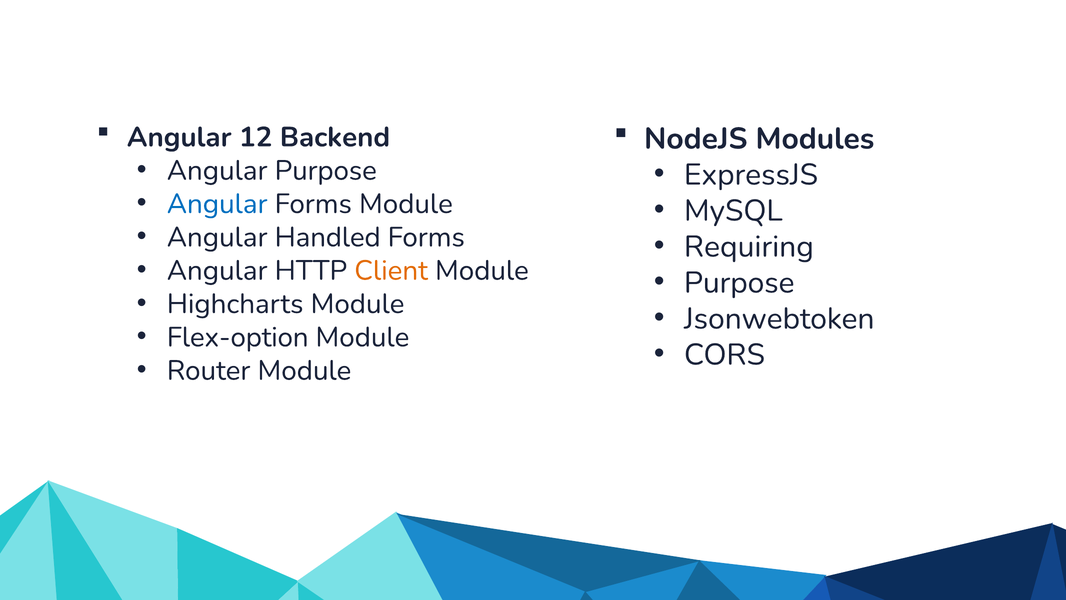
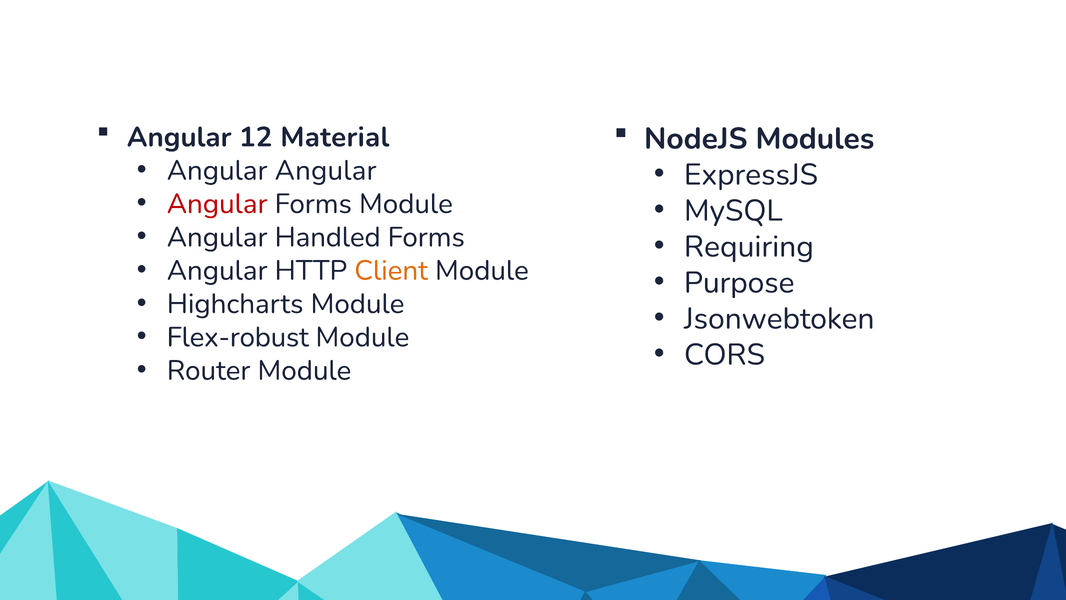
Backend: Backend -> Material (335, 137)
Angular Purpose: Purpose -> Angular (326, 170)
Angular colour: blue -> red (217, 204)
Flex-option: Flex-option -> Flex-robust (238, 337)
